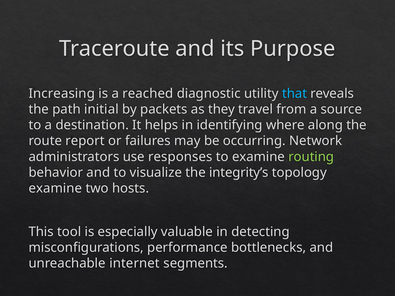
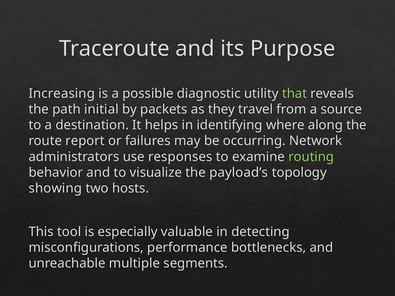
reached: reached -> possible (148, 94)
that colour: light blue -> light green (295, 94)
integrity’s: integrity’s -> payload’s (239, 173)
examine: examine -> showing (55, 188)
internet: internet -> multiple (135, 263)
